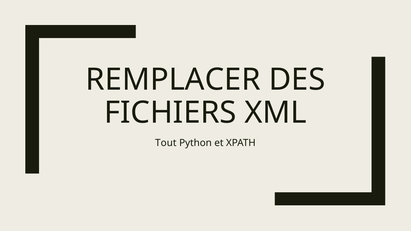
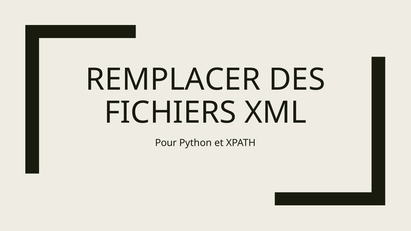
Tout: Tout -> Pour (166, 143)
